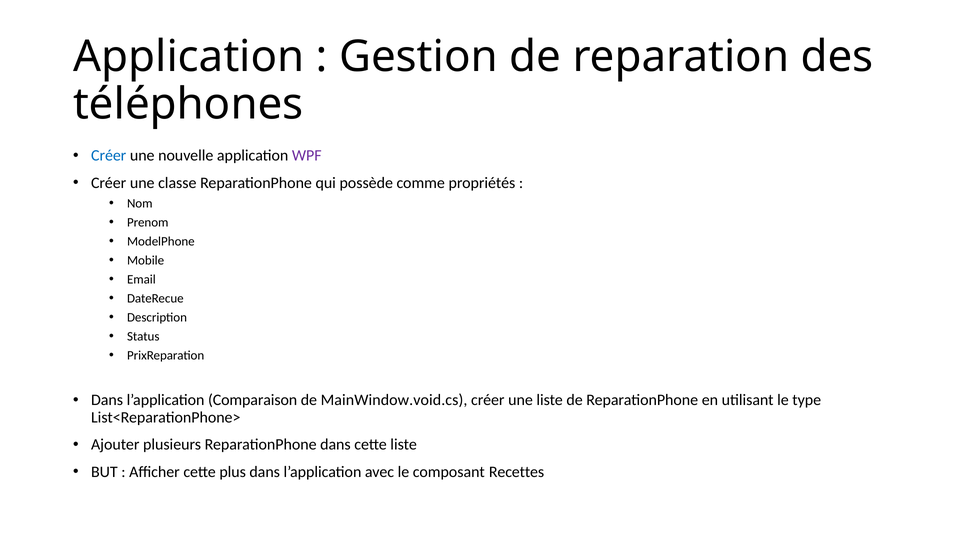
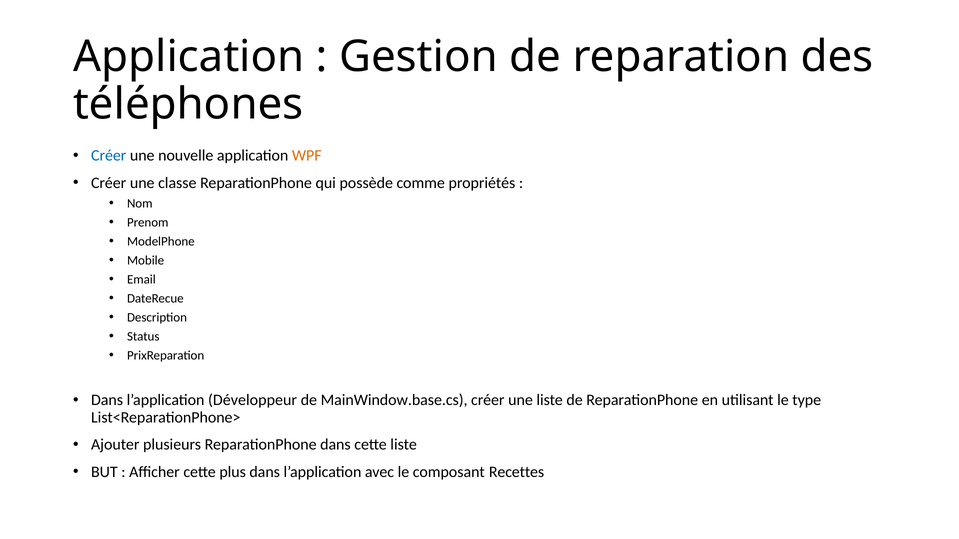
WPF colour: purple -> orange (307, 156)
Comparaison: Comparaison -> Développeur (253, 400)
MainWindow.void.cs: MainWindow.void.cs -> MainWindow.base.cs (394, 400)
